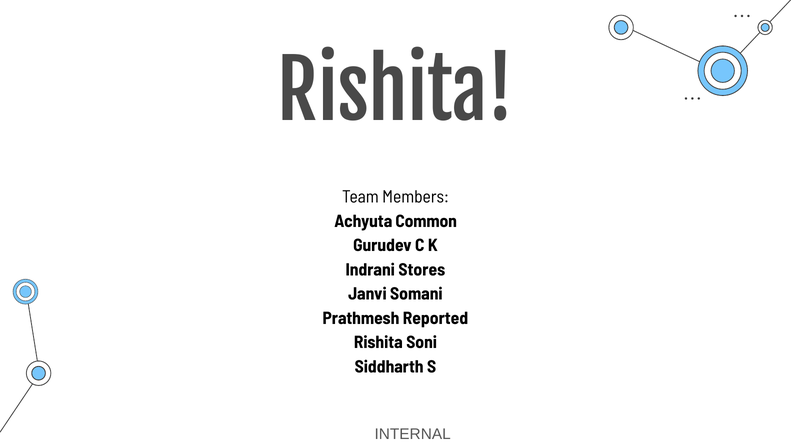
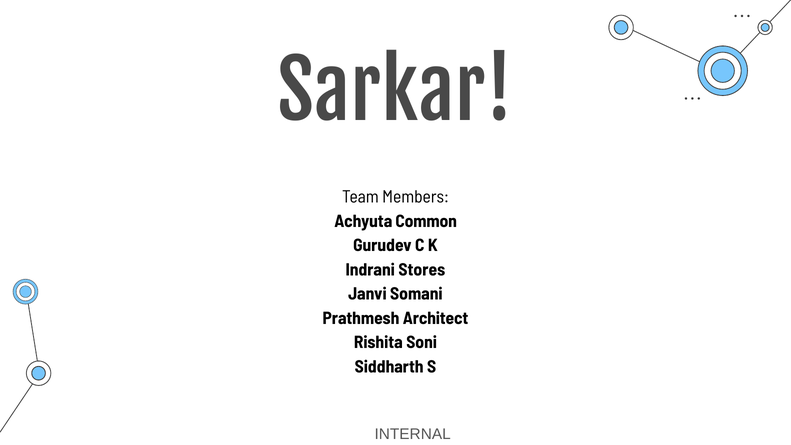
Rishita: Rishita -> Sarkar (395, 94)
Reported: Reported -> Architect (436, 318)
